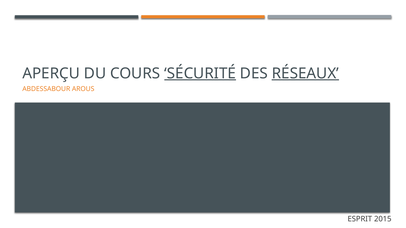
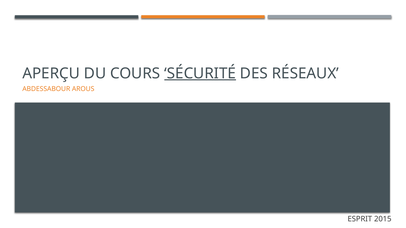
RÉSEAUX underline: present -> none (305, 73)
